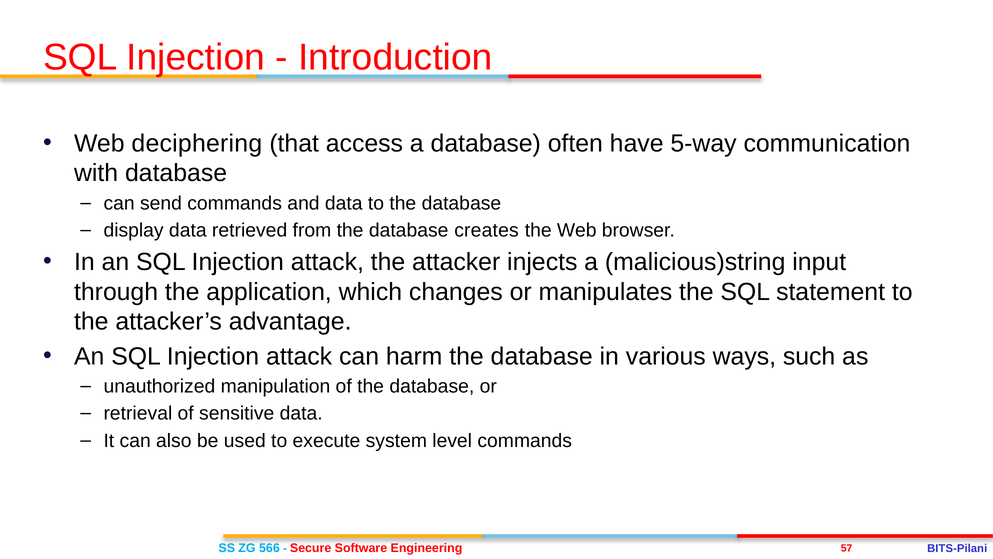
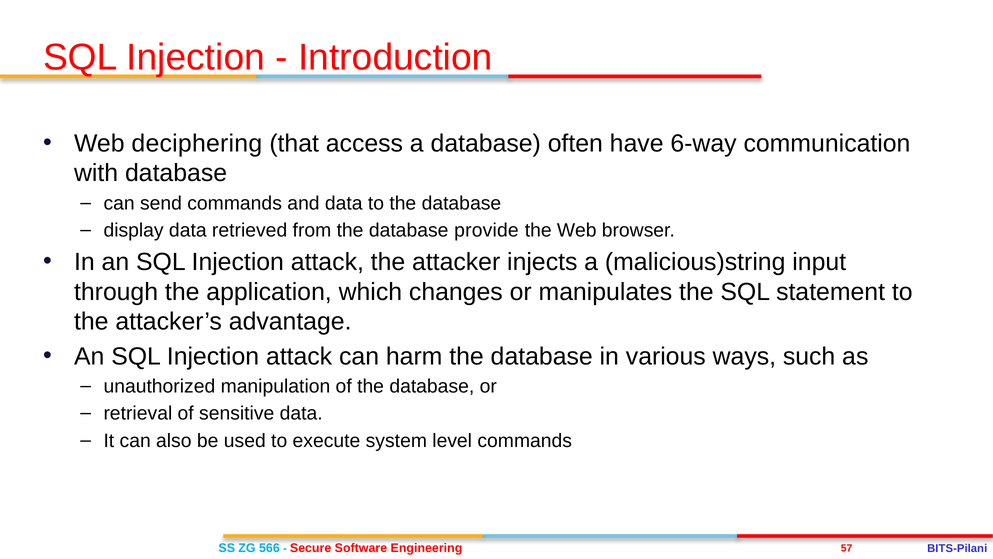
5-way: 5-way -> 6-way (704, 143)
creates: creates -> provide (486, 230)
